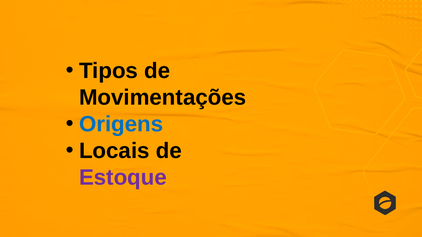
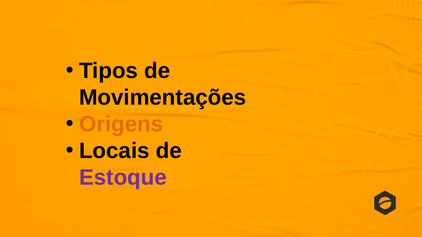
Origens colour: blue -> orange (121, 124)
